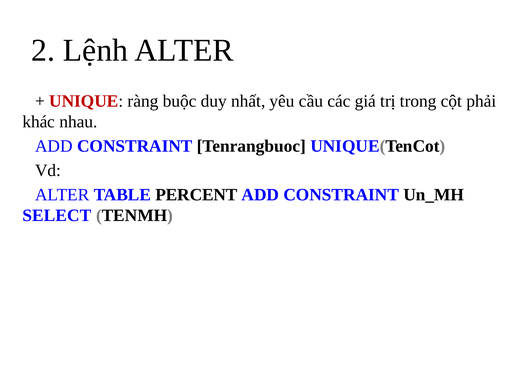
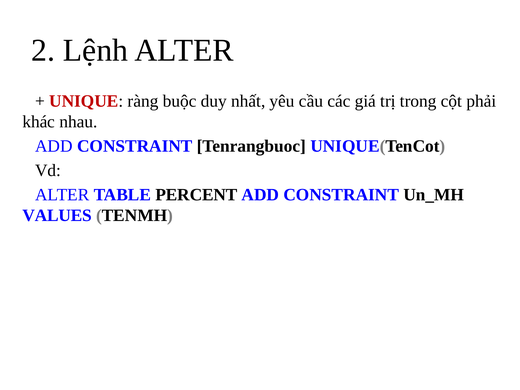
SELECT: SELECT -> VALUES (57, 215)
